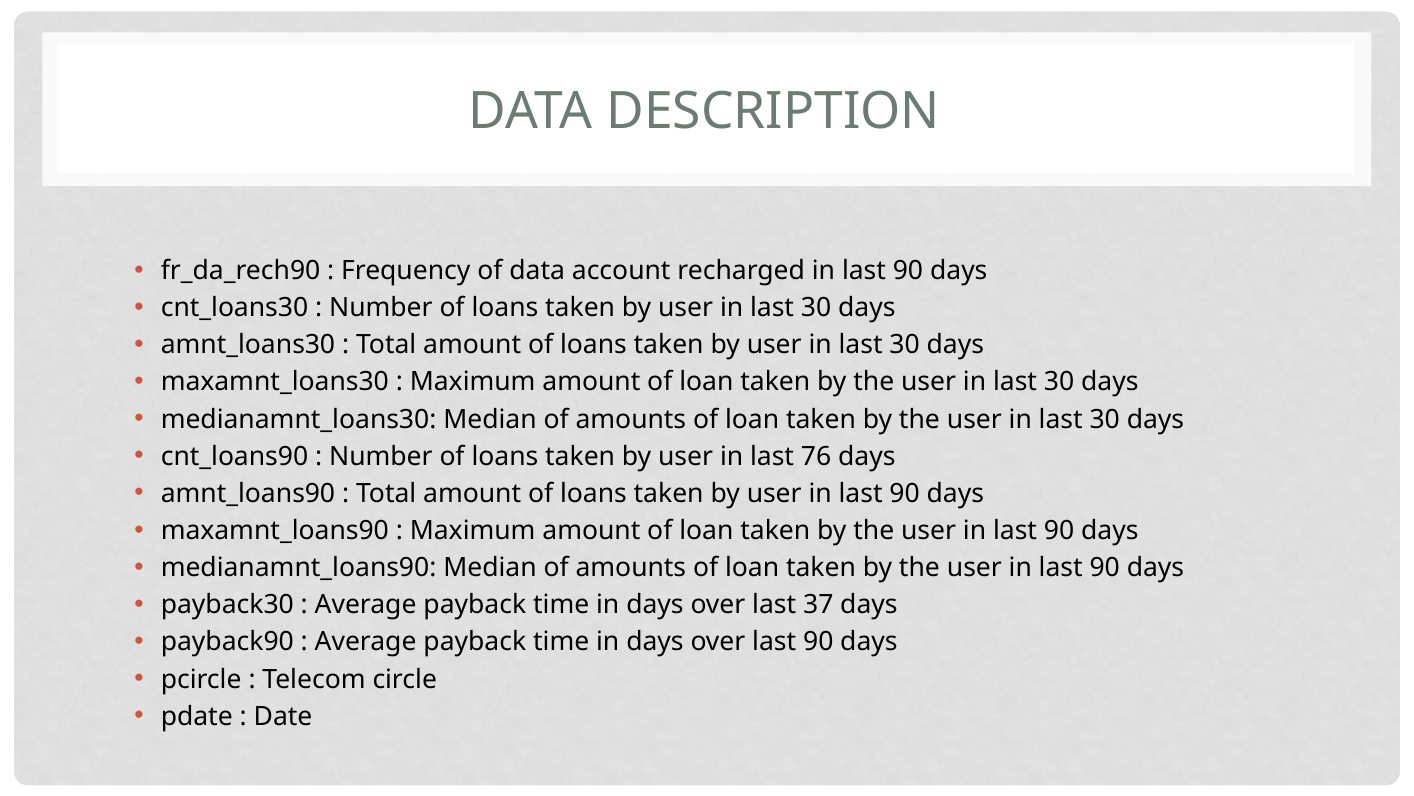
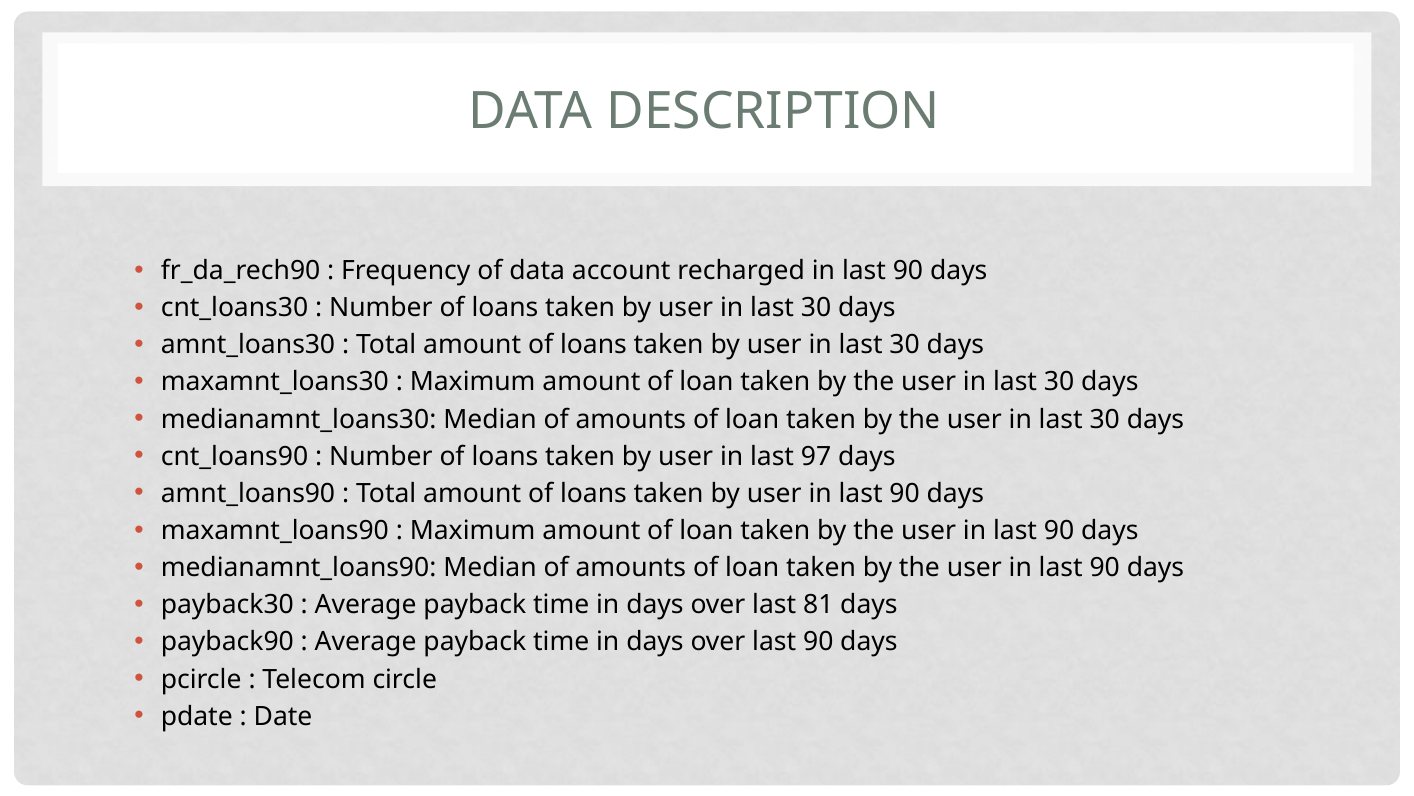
76: 76 -> 97 (816, 456)
37: 37 -> 81 (818, 605)
